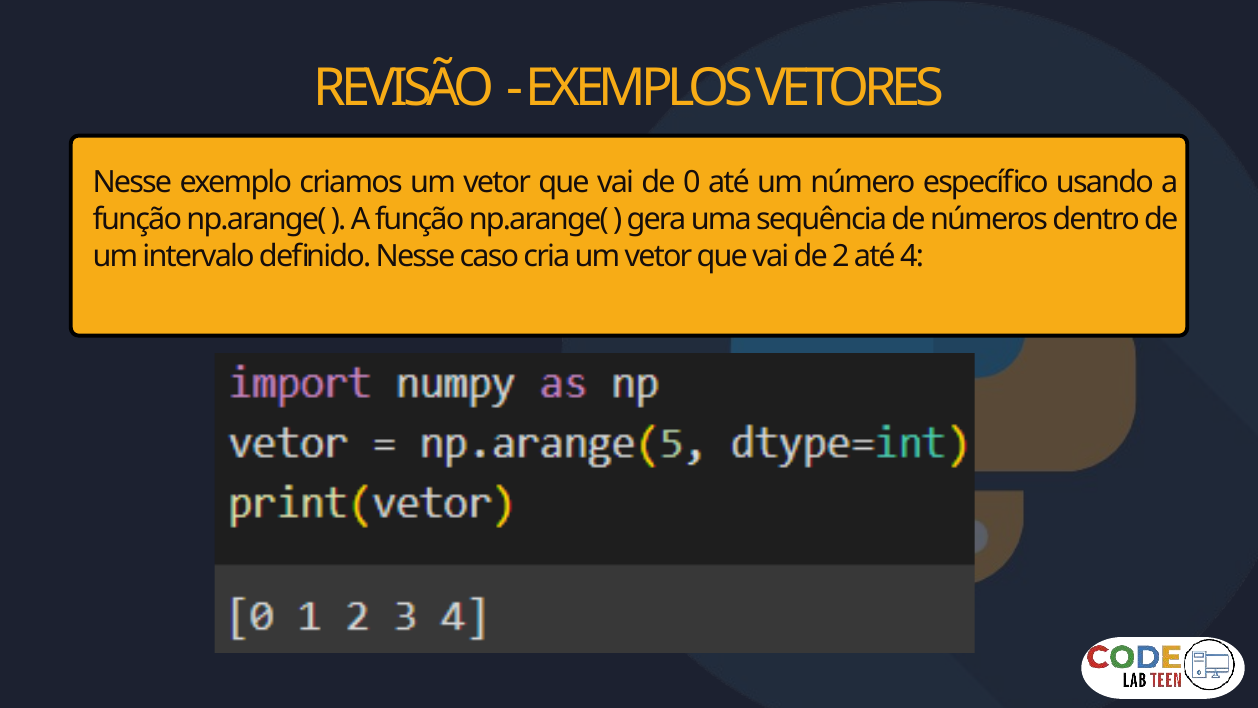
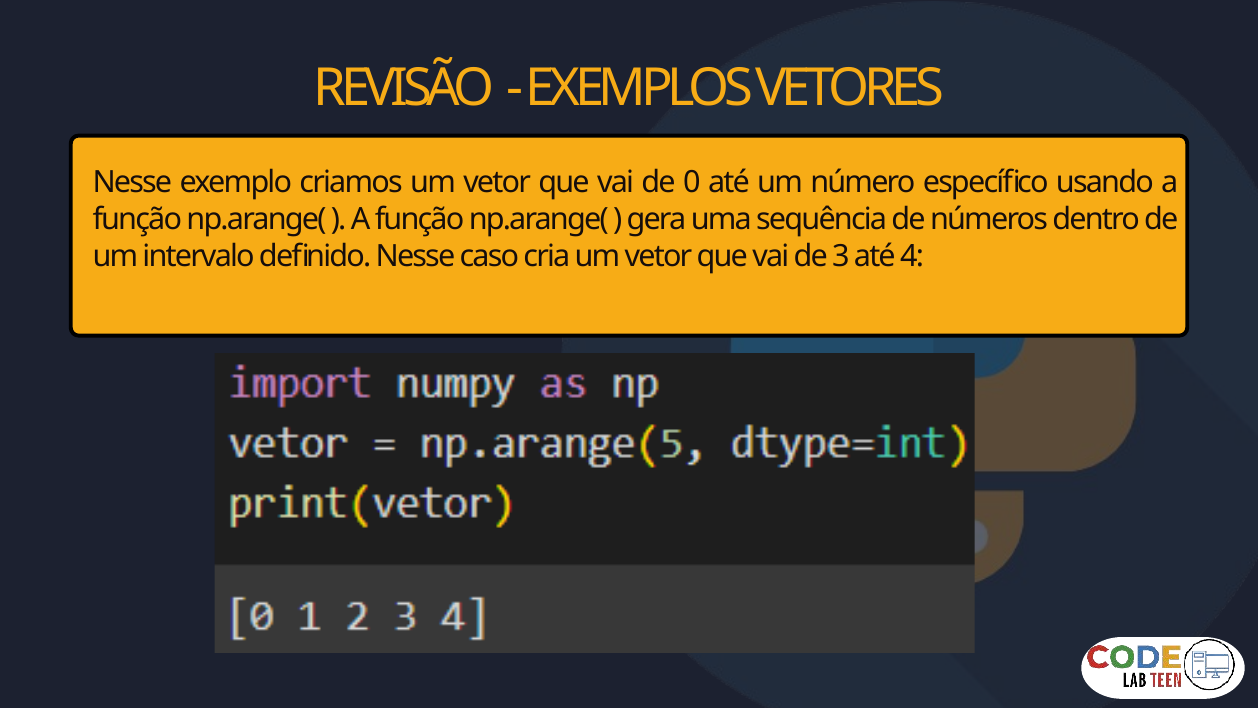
2: 2 -> 3 (841, 256)
